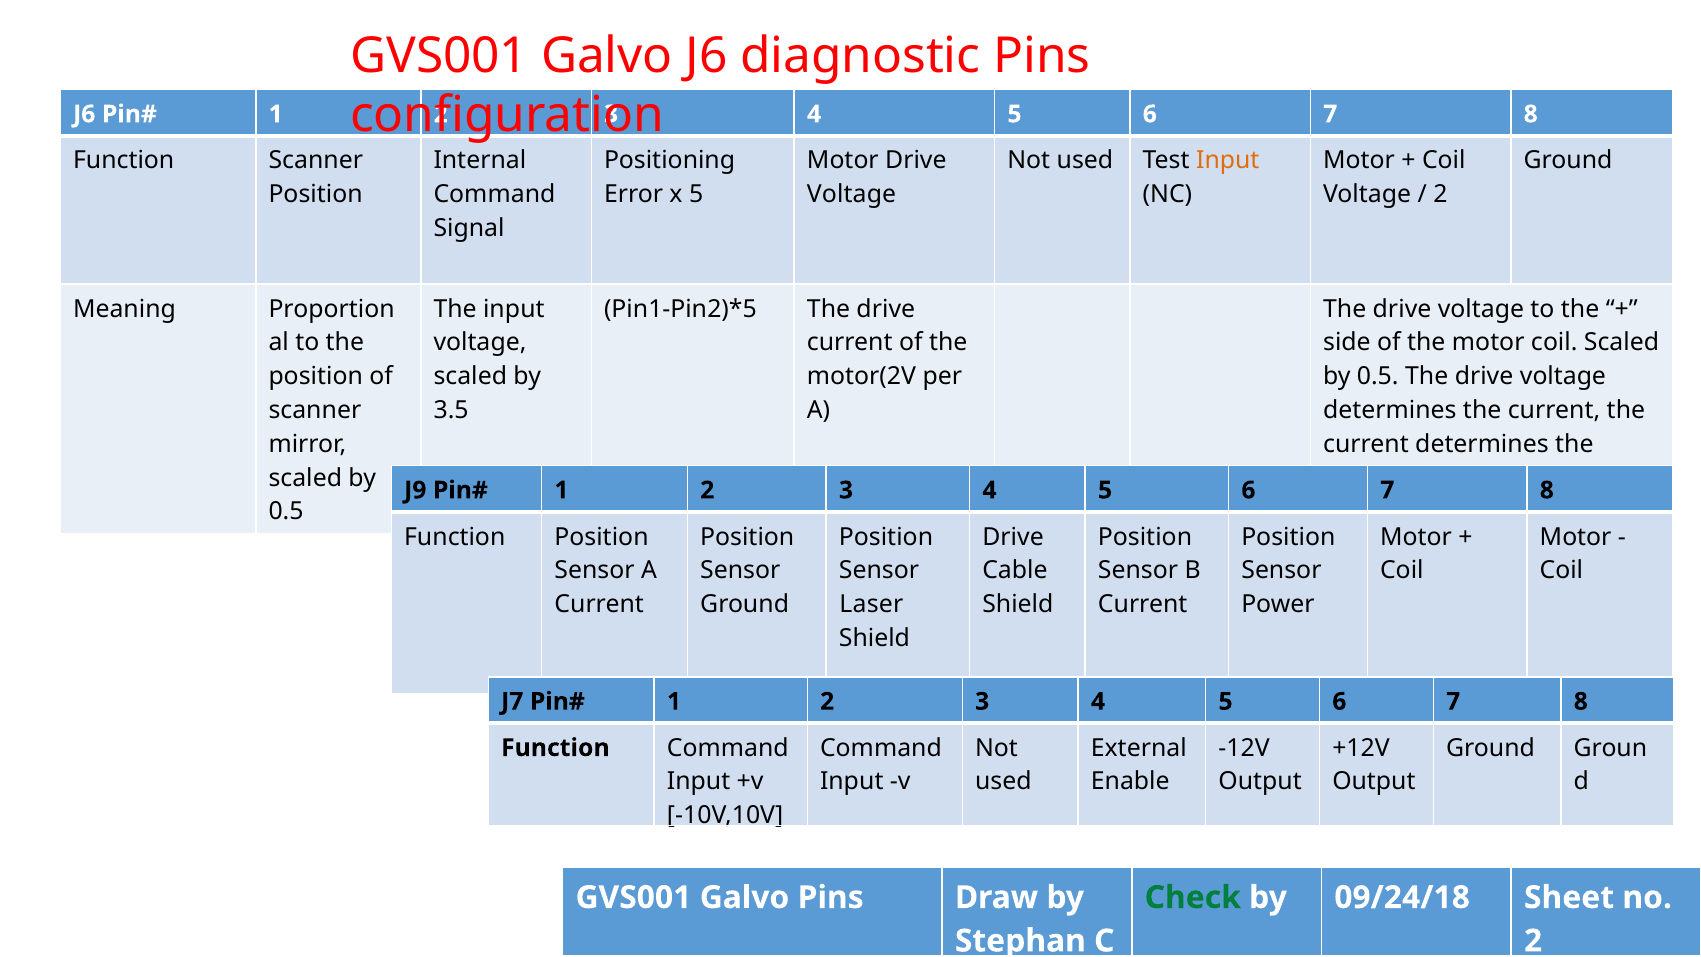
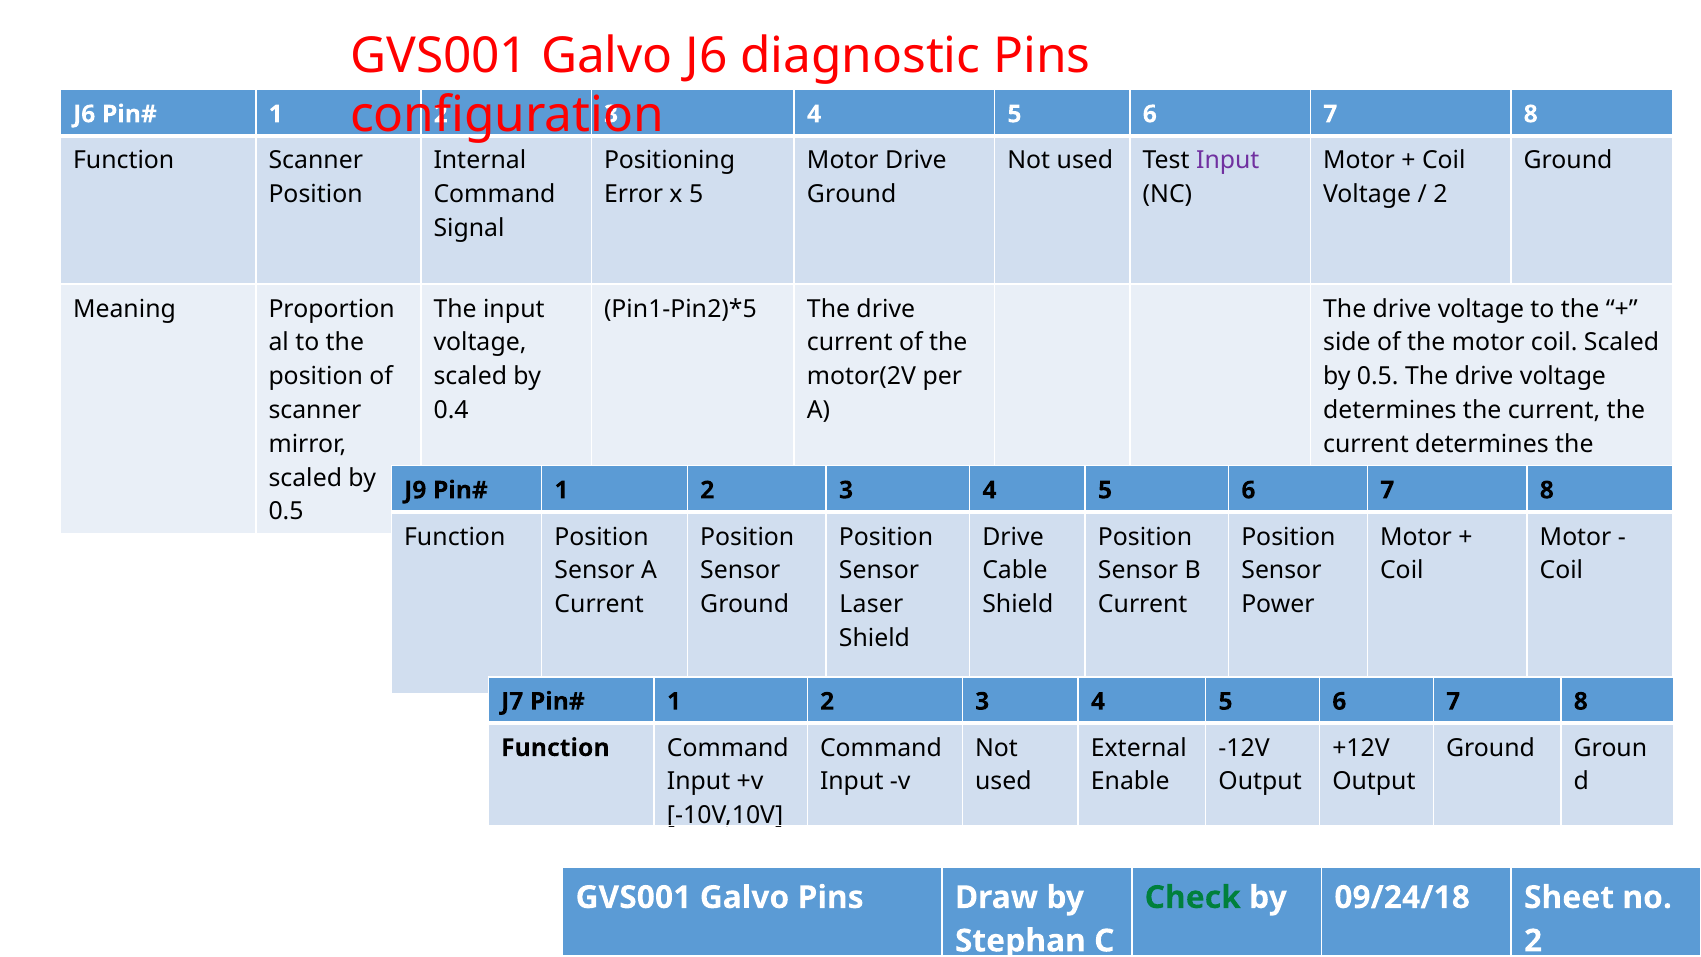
Input colour: orange -> purple (1228, 161)
Voltage: Voltage -> Ground (852, 195)
3.5: 3.5 -> 0.4 (451, 410)
